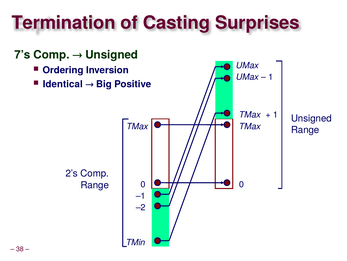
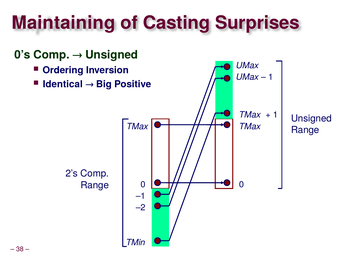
Termination: Termination -> Maintaining (63, 23)
7’s: 7’s -> 0’s (22, 55)
